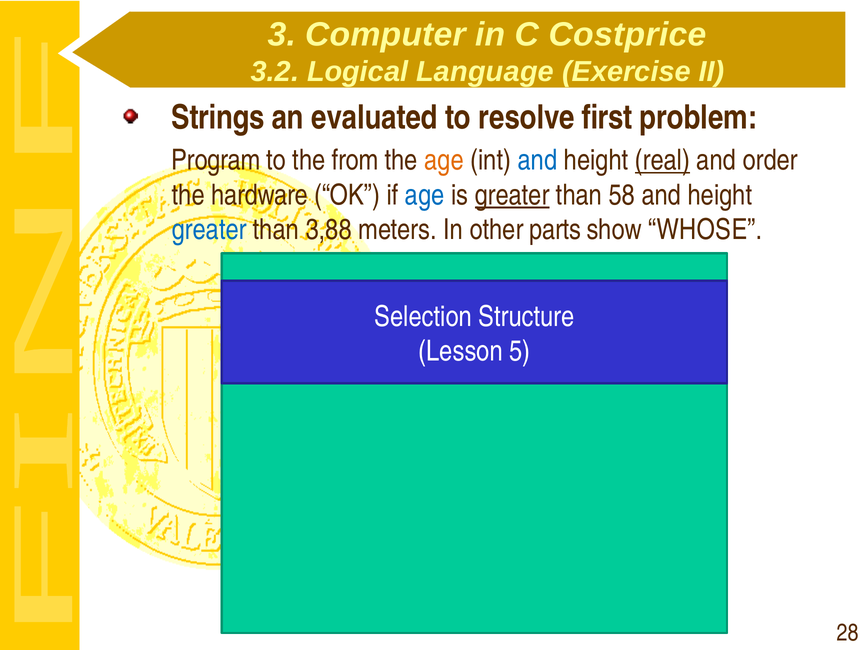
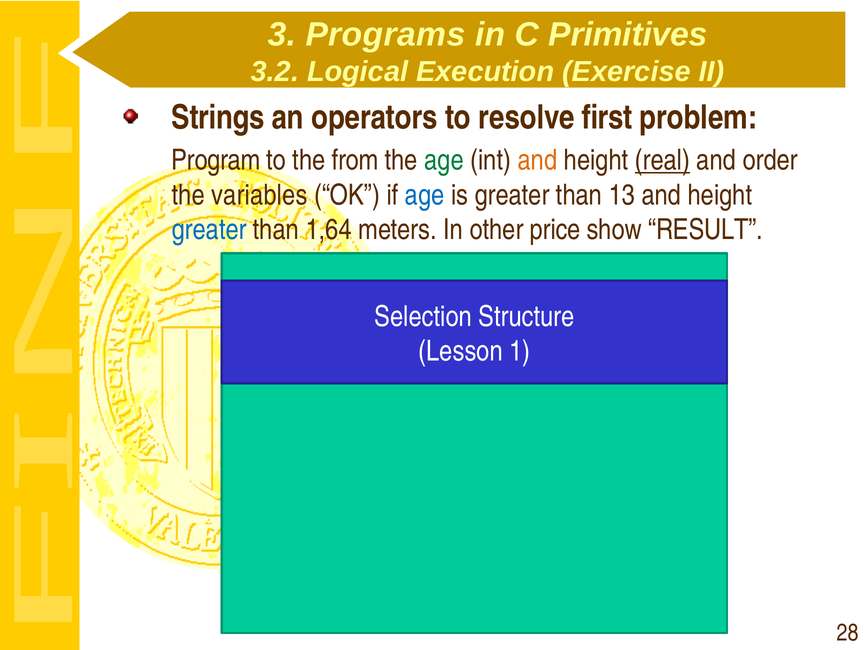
Computer: Computer -> Programs (386, 35)
Costprice: Costprice -> Primitives (628, 35)
Language: Language -> Execution (485, 72)
evaluated: evaluated -> operators (375, 117)
age colour: orange -> green (444, 160)
and colour: blue -> orange (537, 160)
hardware: hardware -> variables (259, 195)
greater underline: present -> none (512, 195)
58: 58 -> 13 (622, 195)
3,88: 3,88 -> 1,64 (329, 230)
parts: parts -> price (555, 230)
WHOSE: WHOSE -> RESULT (706, 230)
5: 5 -> 1 (520, 351)
